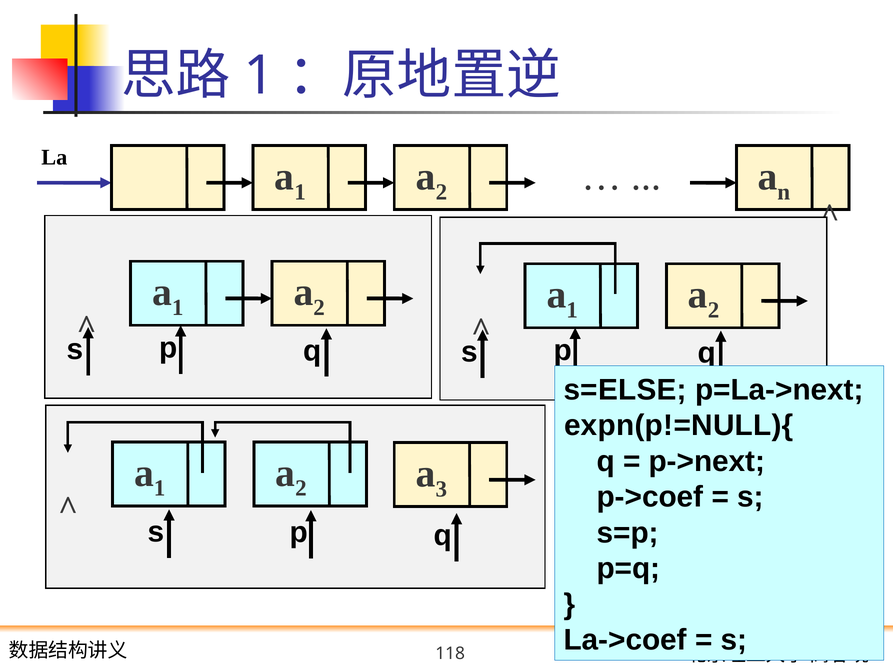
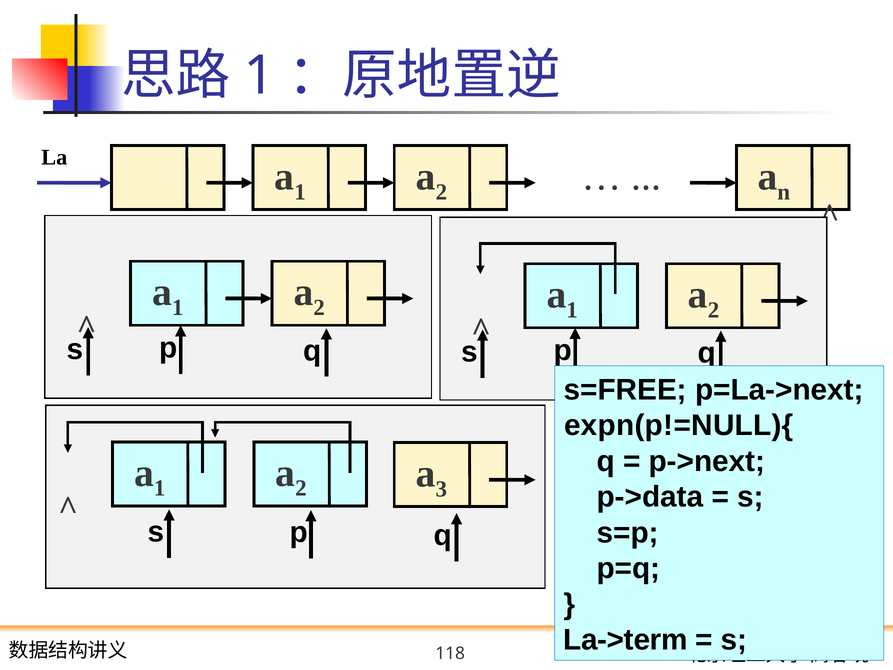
s=ELSE: s=ELSE -> s=FREE (625, 390)
p->coef: p->coef -> p->data (650, 497)
La->coef: La->coef -> La->term (625, 640)
